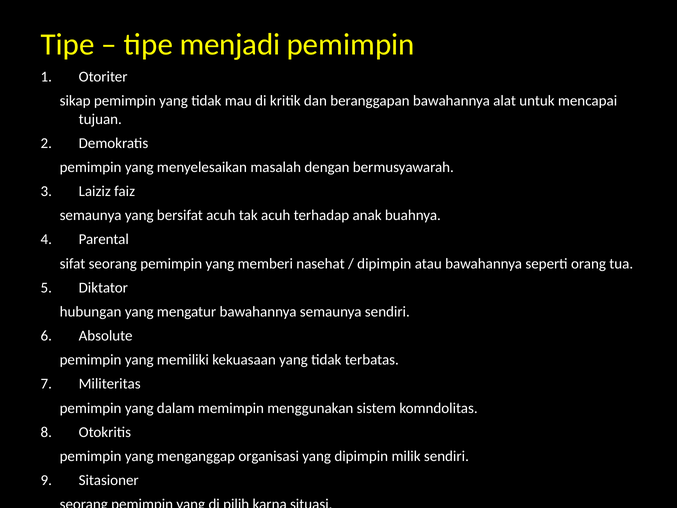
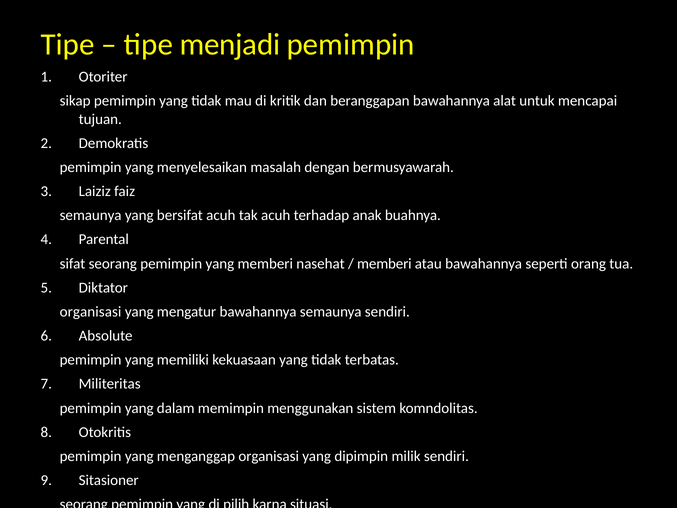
dipimpin: dipimpin -> memberi (384, 263)
hubungan: hubungan -> organisasi (91, 312)
